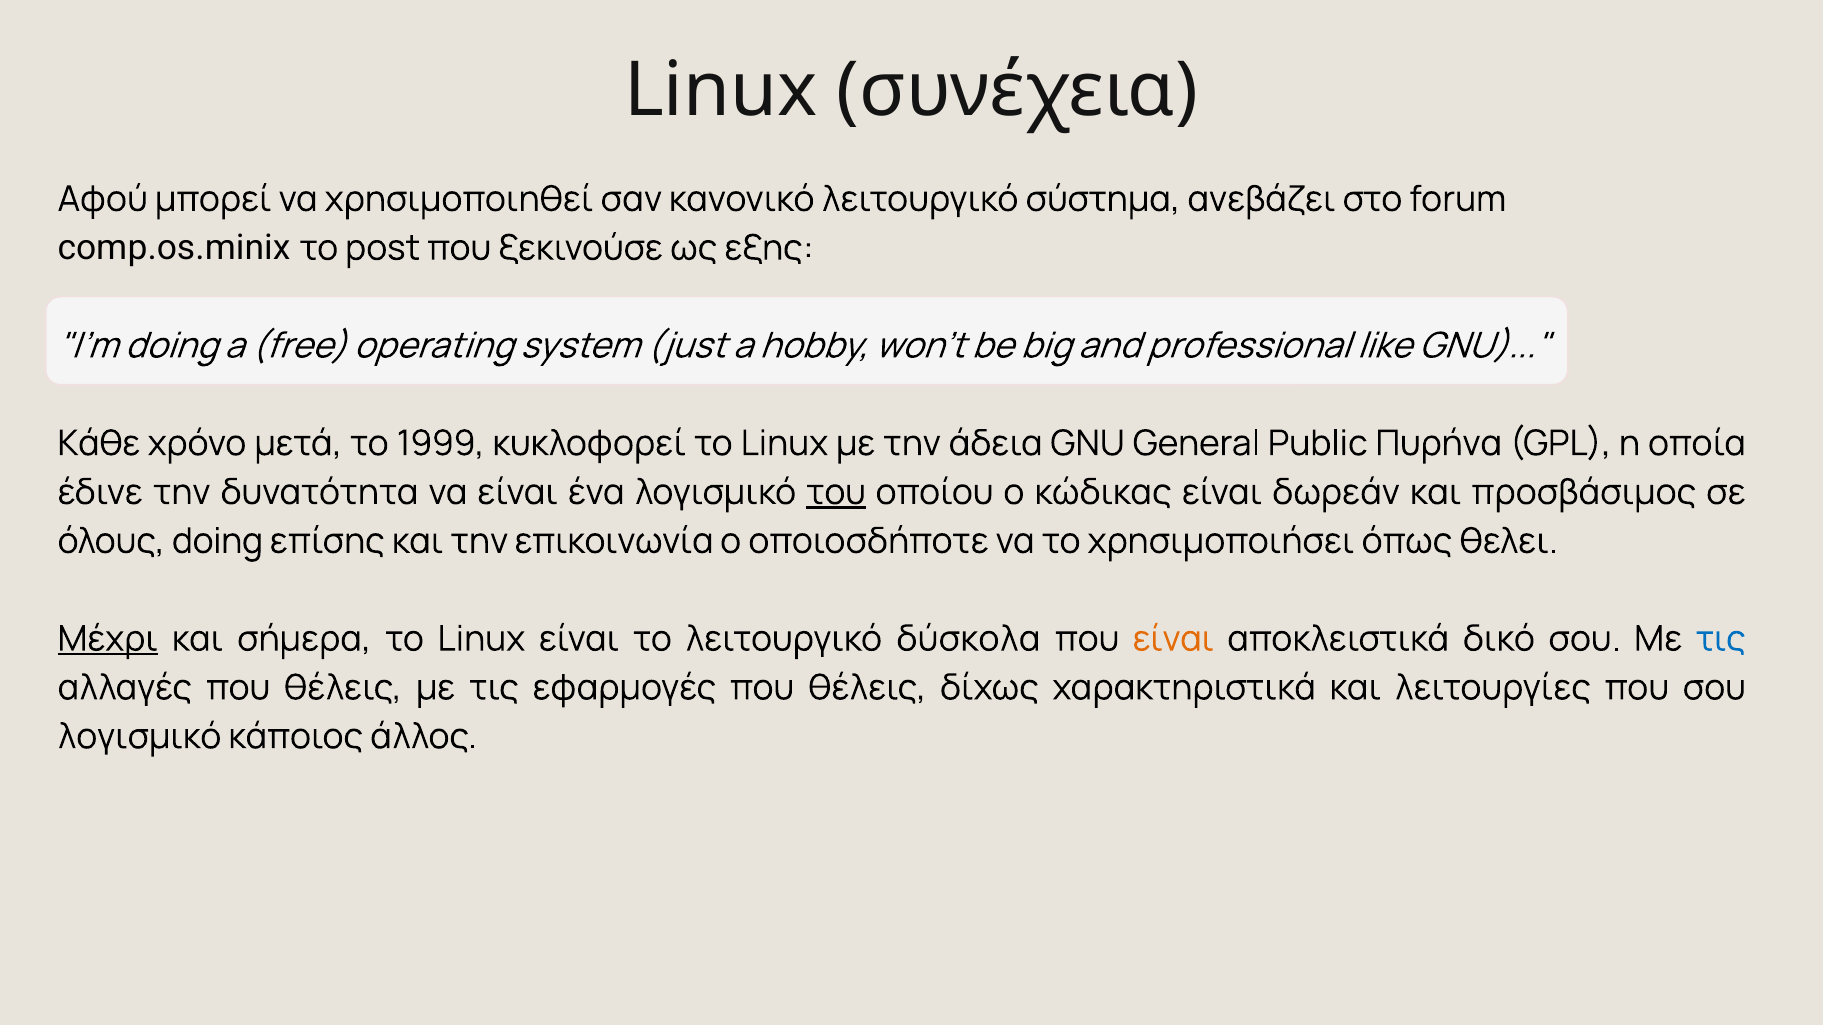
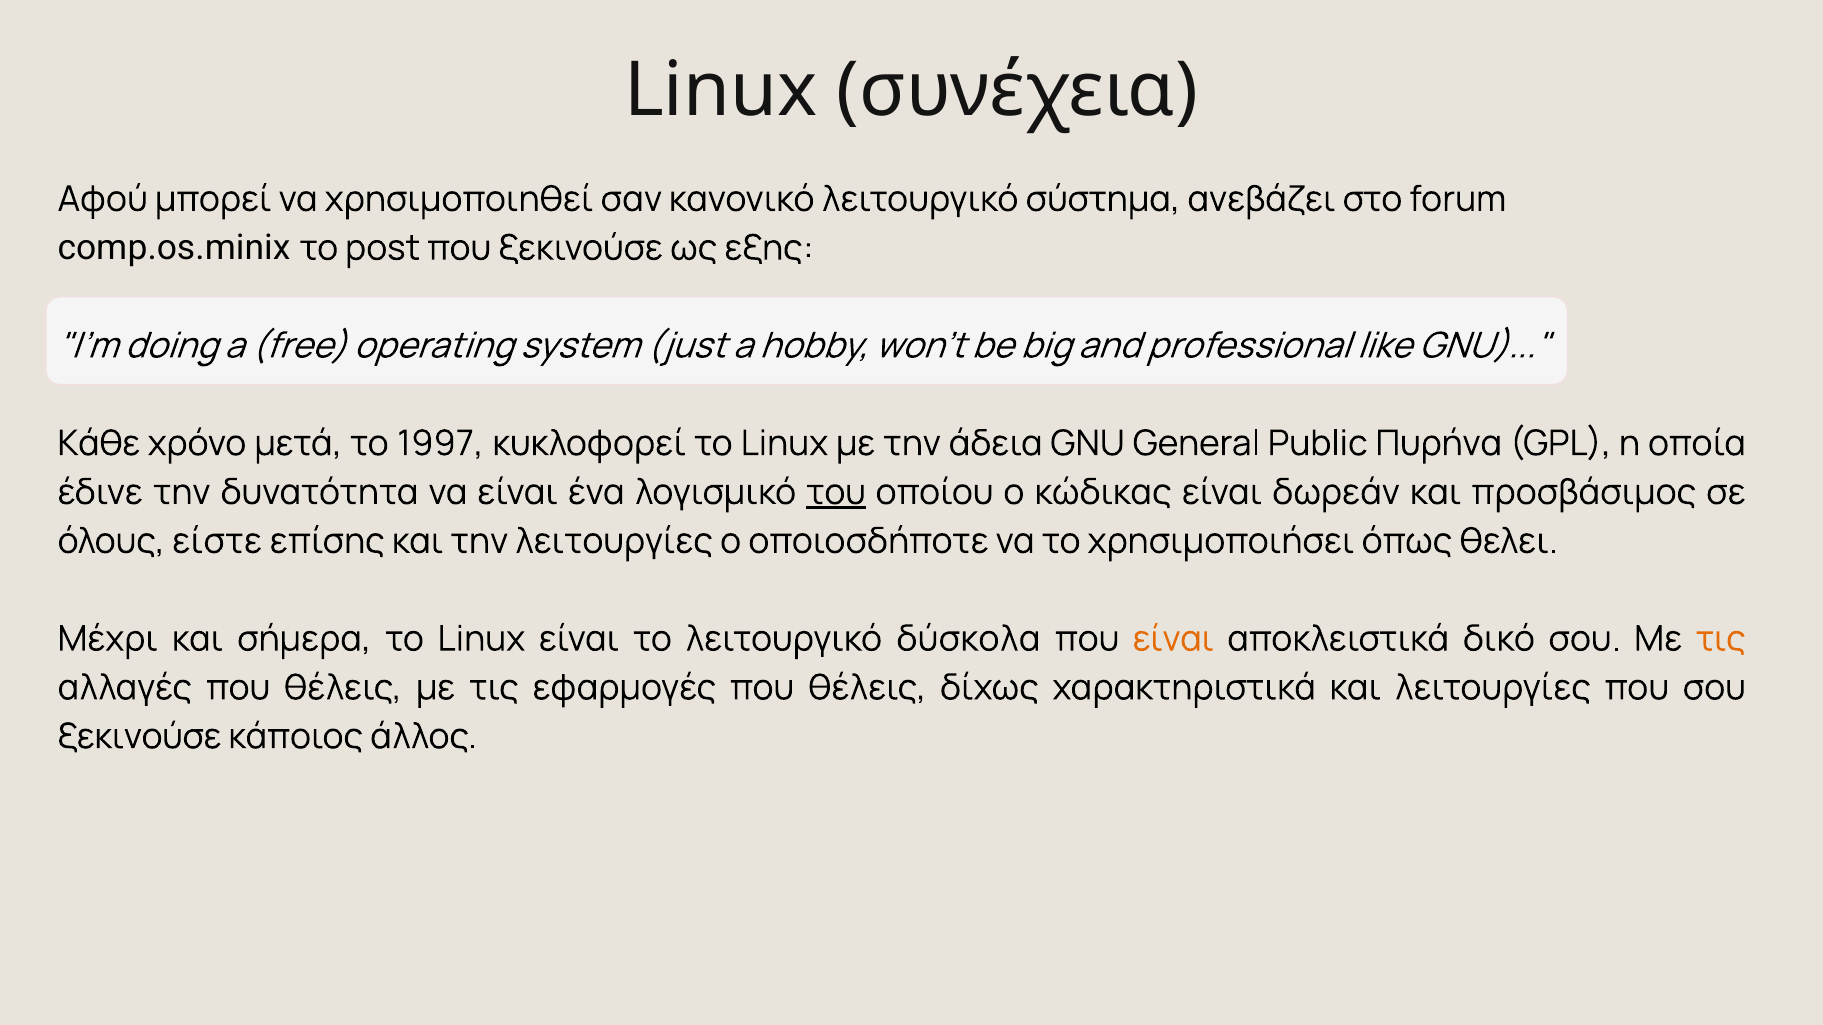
1999: 1999 -> 1997 (440, 444)
όλους doing: doing -> είστε (217, 541)
την επικοινωνία: επικοινωνία -> λειτουργίες (614, 541)
Μέχρι underline: present -> none (108, 639)
τις colour: blue -> orange (1721, 639)
λογισμικό: λογισμικό -> ξεκινούσε (140, 737)
